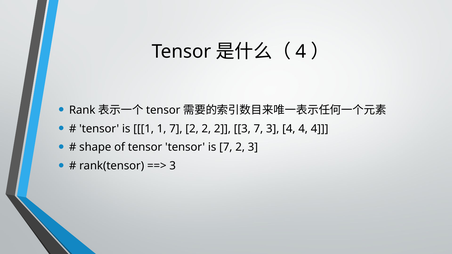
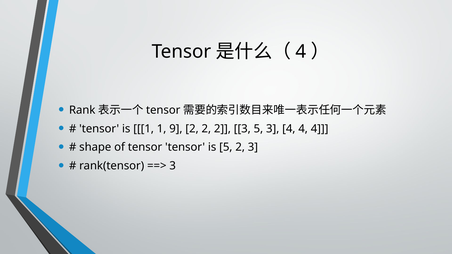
1 7: 7 -> 9 (176, 129)
3 7: 7 -> 5 (258, 129)
is 7: 7 -> 5 (226, 147)
